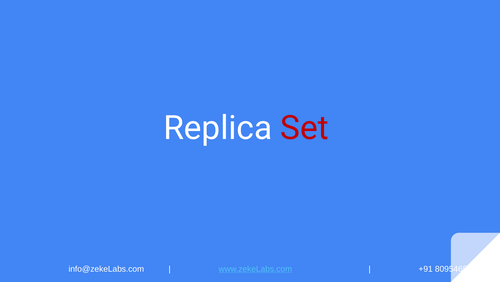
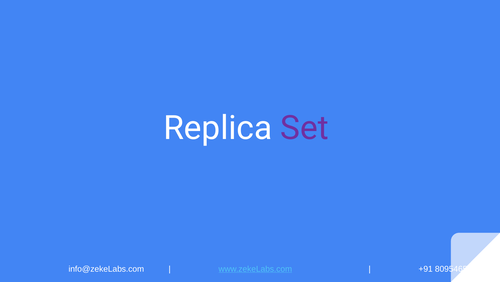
Set colour: red -> purple (304, 128)
